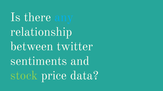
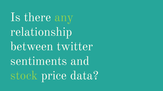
any colour: light blue -> light green (64, 17)
